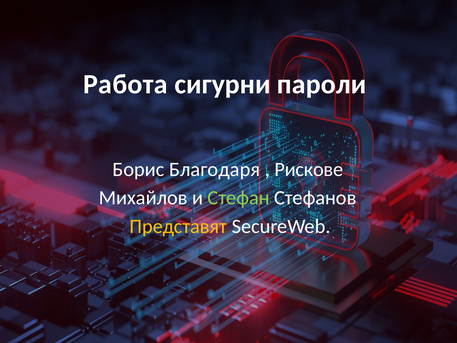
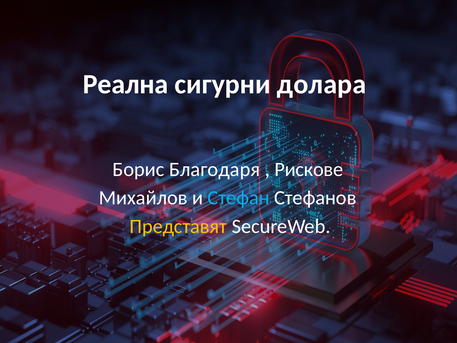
Работа: Работа -> Реална (126, 84)
пароли: пароли -> долара (322, 84)
Стефан colour: light green -> light blue (239, 198)
